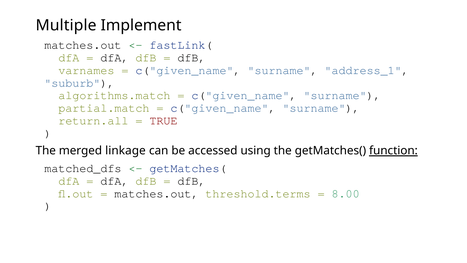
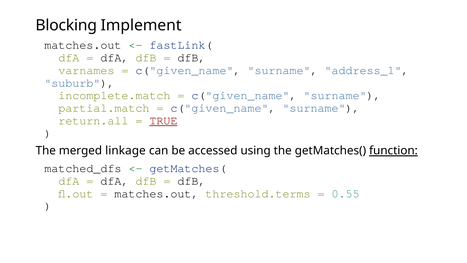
Multiple: Multiple -> Blocking (66, 25)
algorithms.match: algorithms.match -> incomplete.match (114, 95)
TRUE underline: none -> present (163, 121)
8.00: 8.00 -> 0.55 (346, 193)
